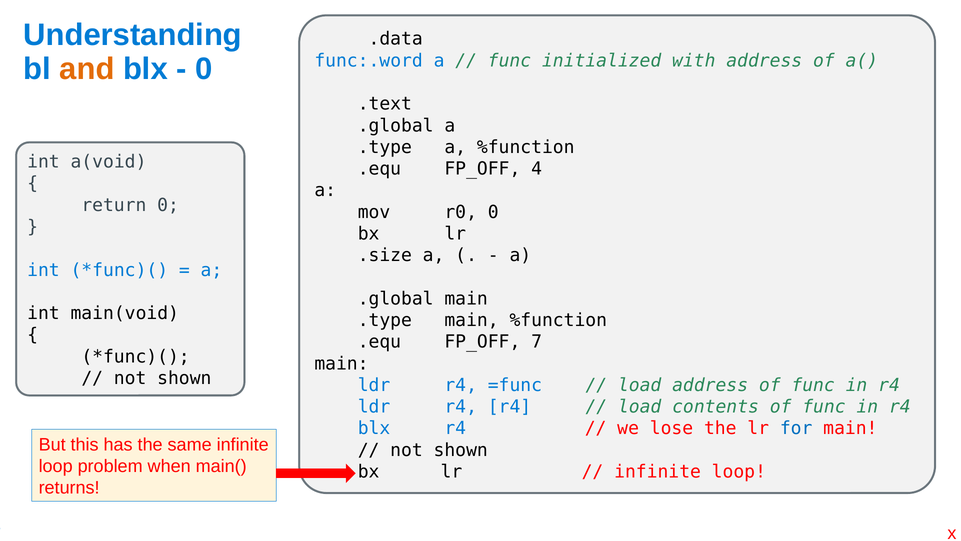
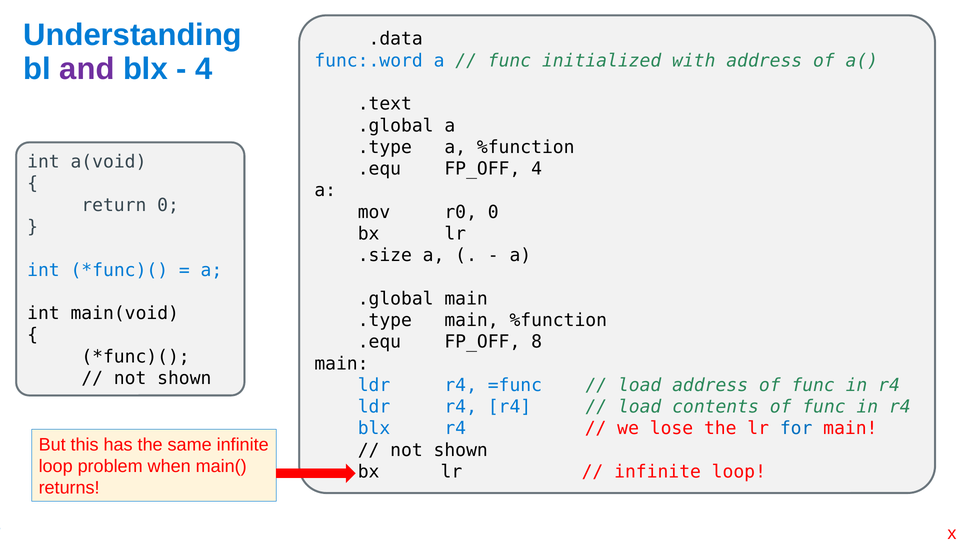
and colour: orange -> purple (87, 69)
0: 0 -> 4 (204, 69)
7: 7 -> 8 (537, 342)
